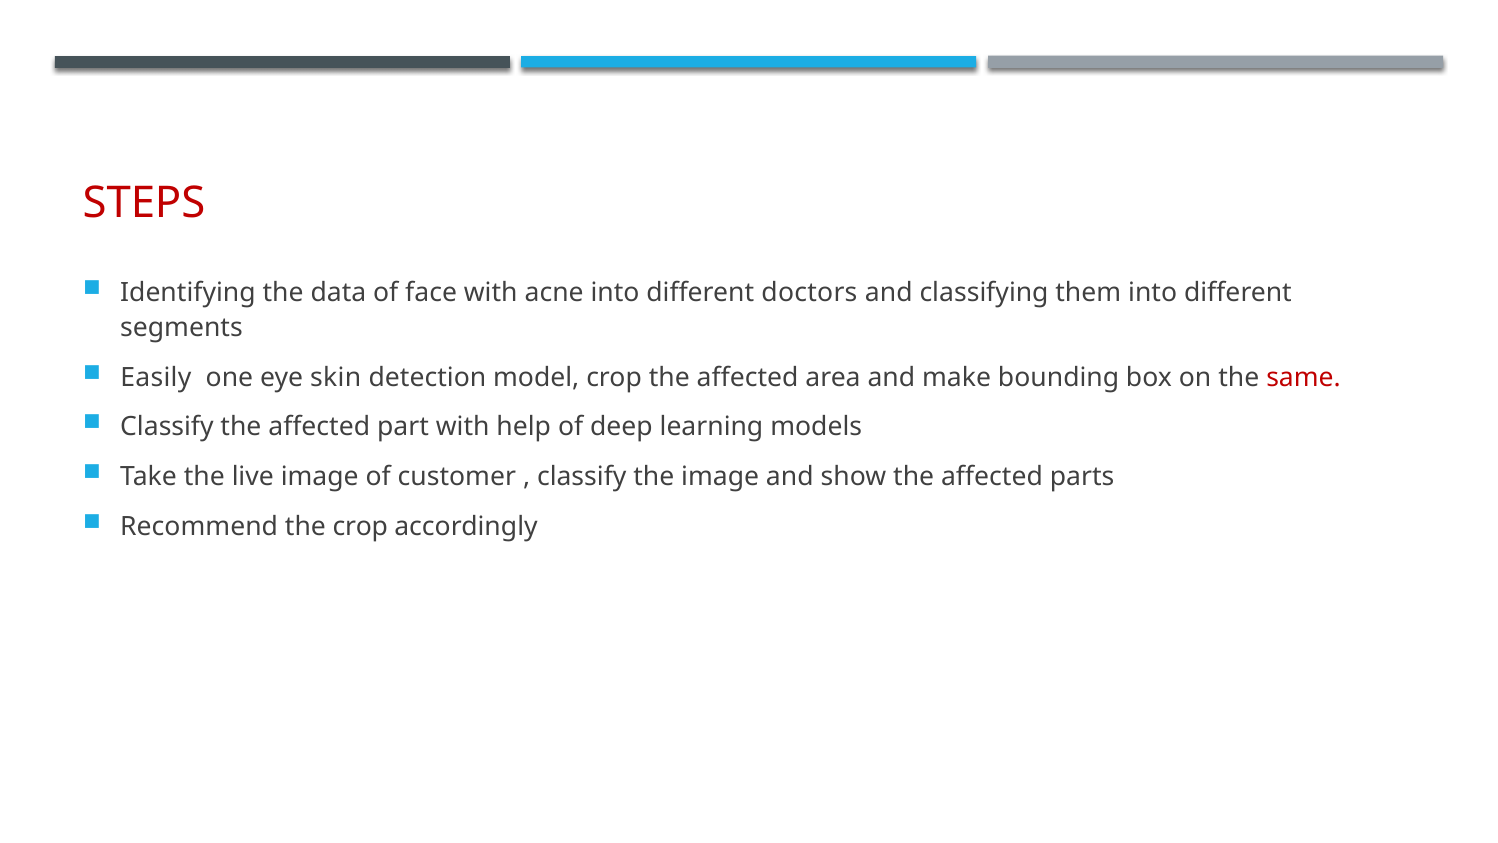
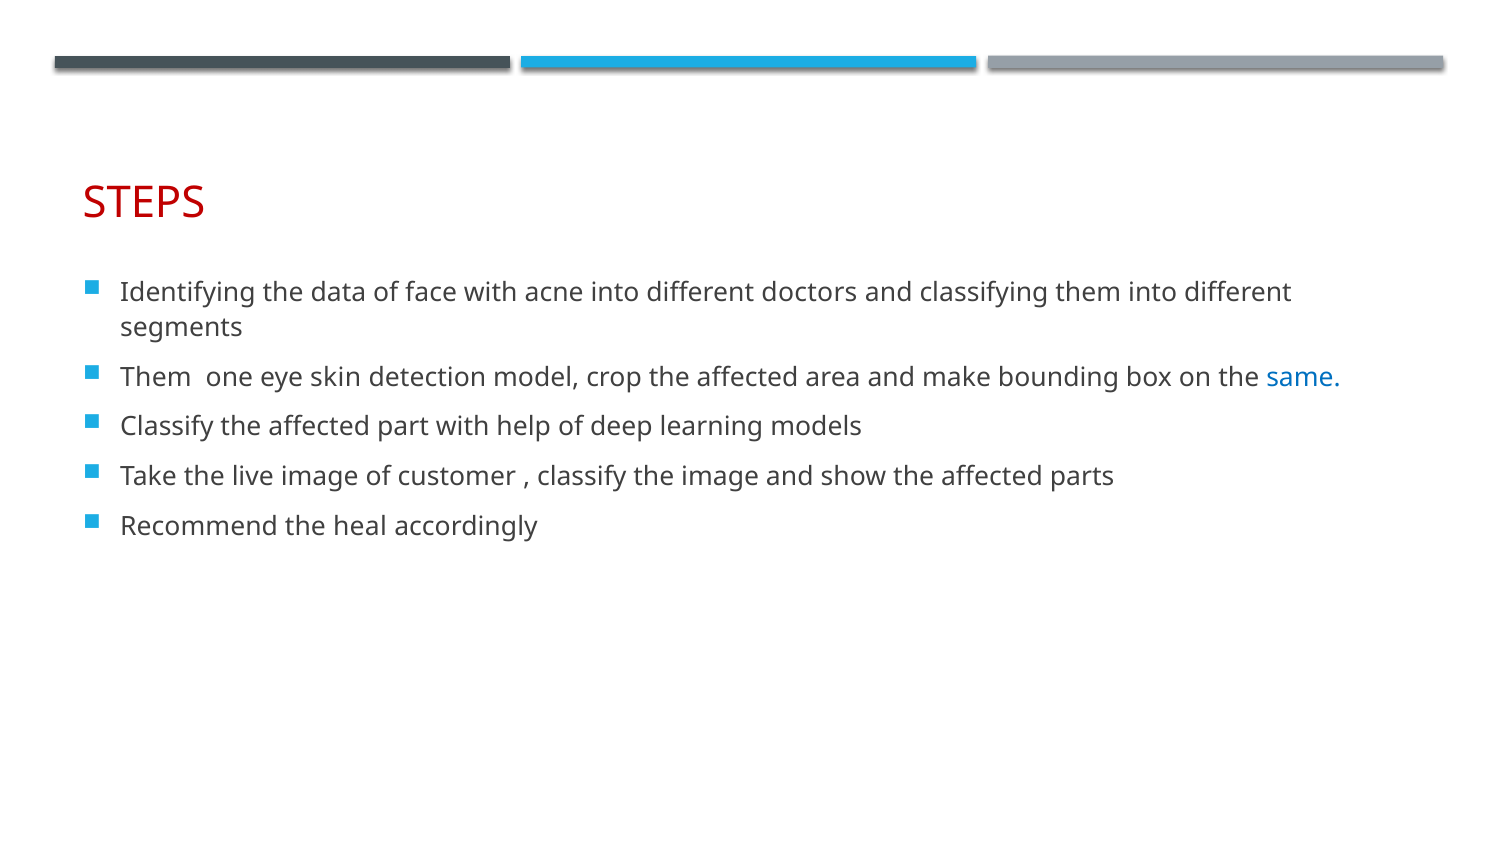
Easily: Easily -> Them (156, 377)
same colour: red -> blue (1304, 377)
the crop: crop -> heal (360, 526)
